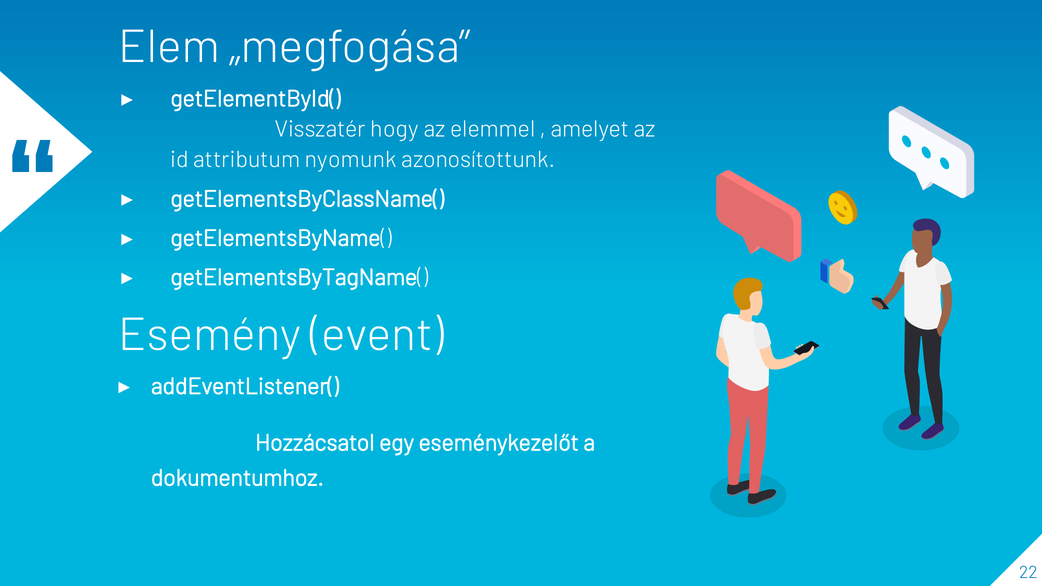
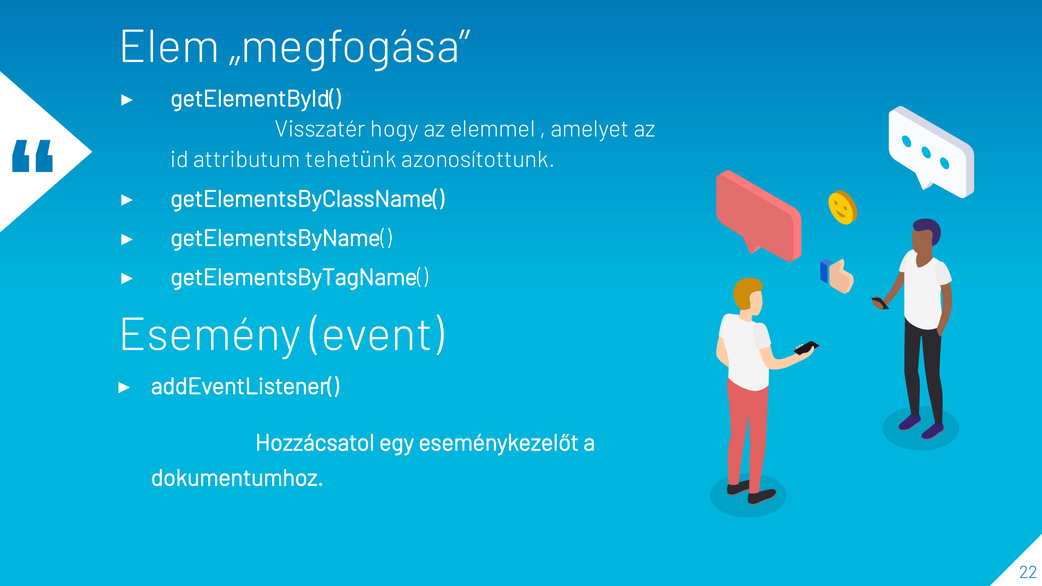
nyomunk: nyomunk -> tehetünk (351, 160)
